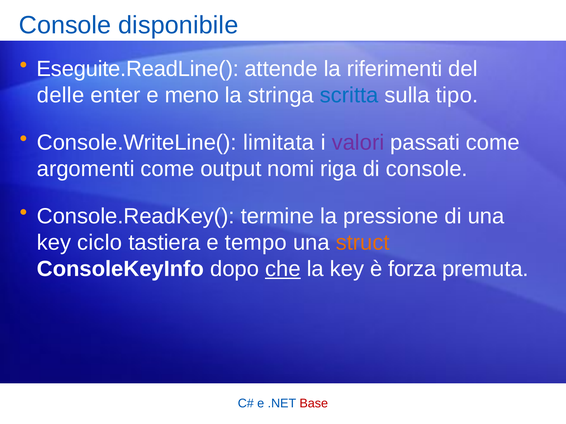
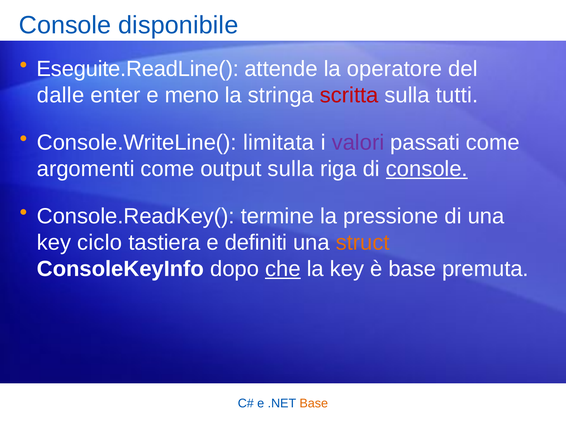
riferimenti: riferimenti -> operatore (394, 69)
delle: delle -> dalle (61, 95)
scritta colour: blue -> red (349, 95)
tipo: tipo -> tutti (457, 95)
output nomi: nomi -> sulla (291, 169)
console underline: none -> present (427, 169)
tempo: tempo -> definiti (256, 243)
è forza: forza -> base (412, 269)
Base colour: red -> orange (314, 404)
